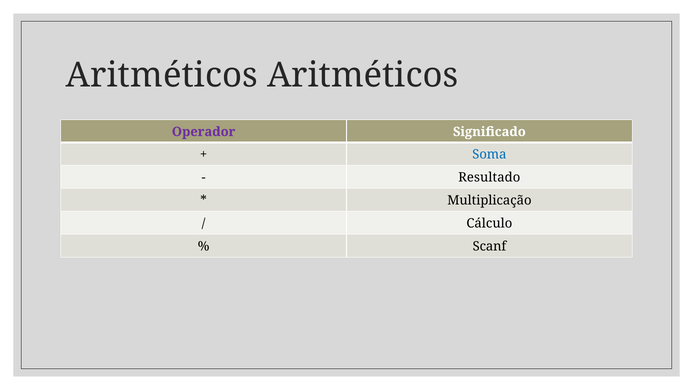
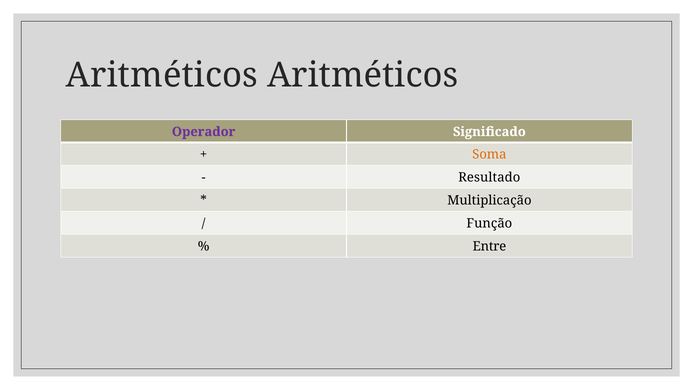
Soma colour: blue -> orange (489, 155)
Cálculo: Cálculo -> Função (489, 223)
Scanf: Scanf -> Entre (489, 246)
